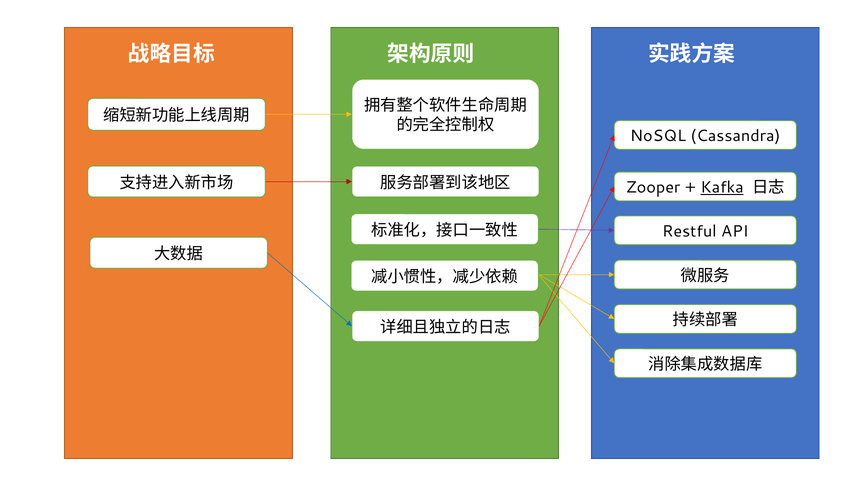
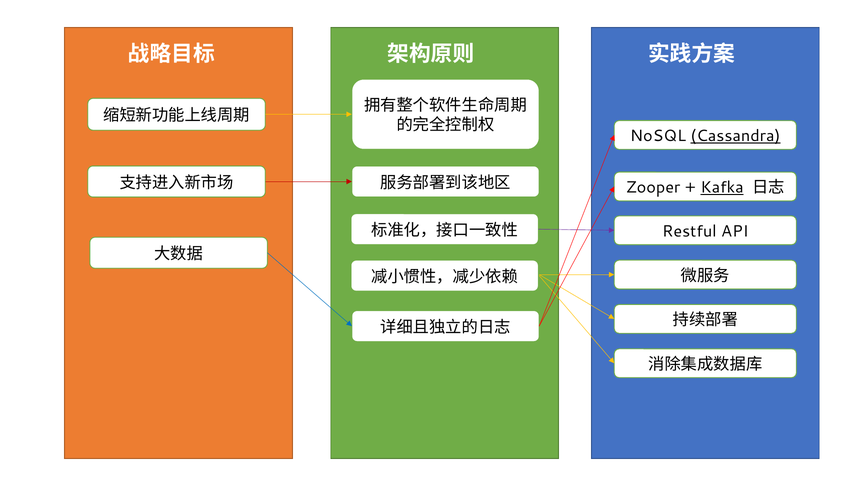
Cassandra underline: none -> present (735, 136)
